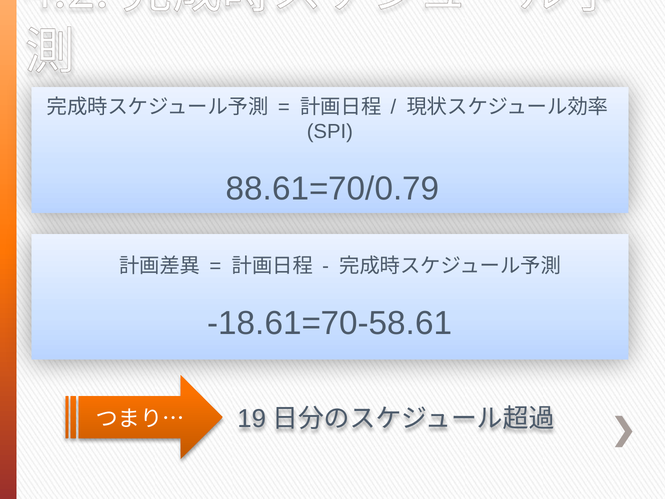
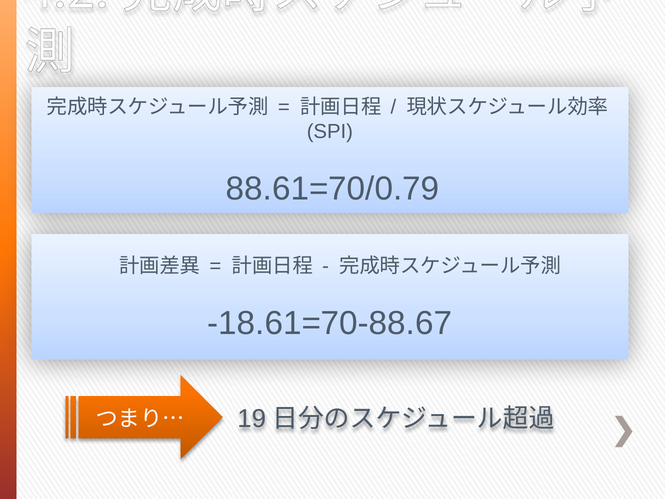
-18.61=70-58.61: -18.61=70-58.61 -> -18.61=70-88.67 (330, 323)
